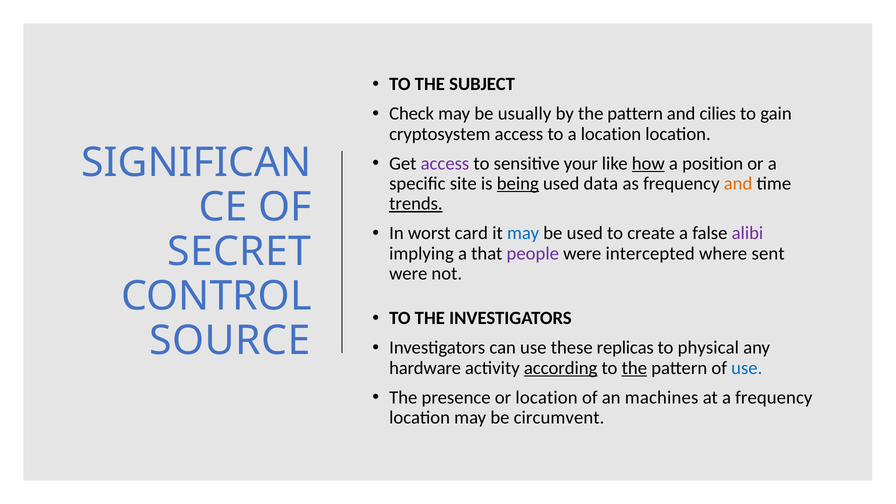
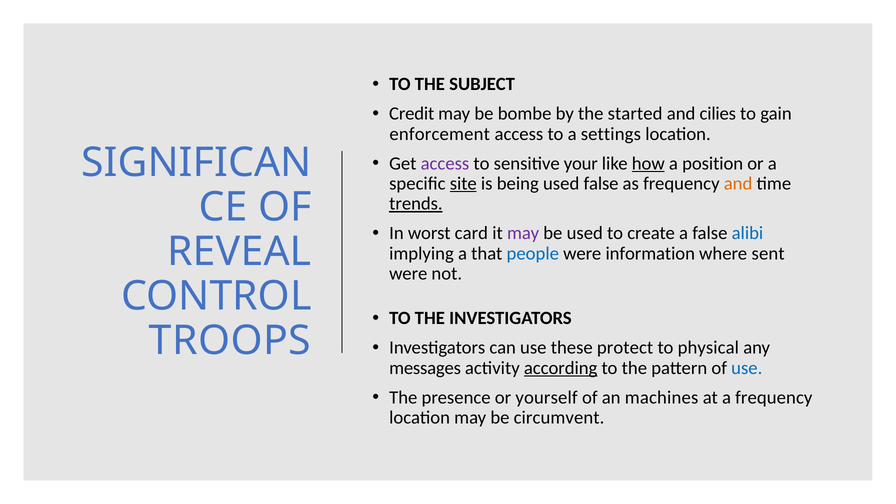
Check: Check -> Credit (412, 114)
usually: usually -> bombe (525, 114)
by the pattern: pattern -> started (635, 114)
cryptosystem: cryptosystem -> enforcement (440, 134)
a location: location -> settings (611, 134)
site underline: none -> present (463, 184)
being underline: present -> none (518, 184)
used data: data -> false (601, 184)
may colour: blue -> purple (523, 233)
alibi colour: purple -> blue (747, 233)
SECRET: SECRET -> REVEAL (239, 252)
people colour: purple -> blue (533, 253)
intercepted: intercepted -> information (650, 253)
SOURCE: SOURCE -> TROOPS (230, 341)
replicas: replicas -> protect (625, 348)
hardware: hardware -> messages (425, 368)
the underline: present -> none (634, 368)
or location: location -> yourself (547, 397)
